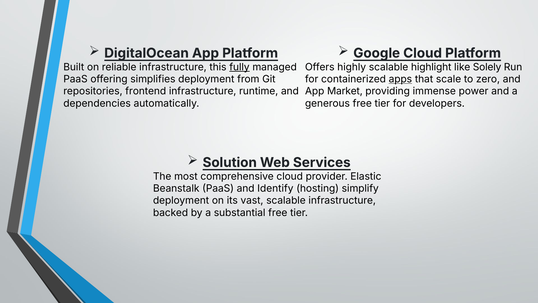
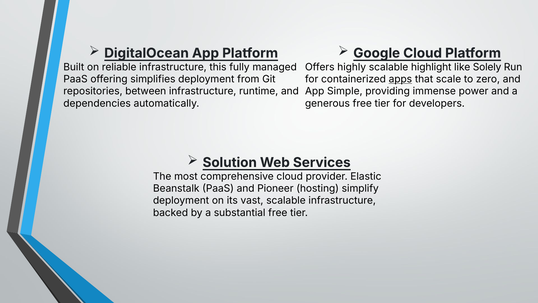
fully underline: present -> none (239, 67)
frontend: frontend -> between (146, 91)
Market: Market -> Simple (345, 91)
Identify: Identify -> Pioneer (275, 188)
